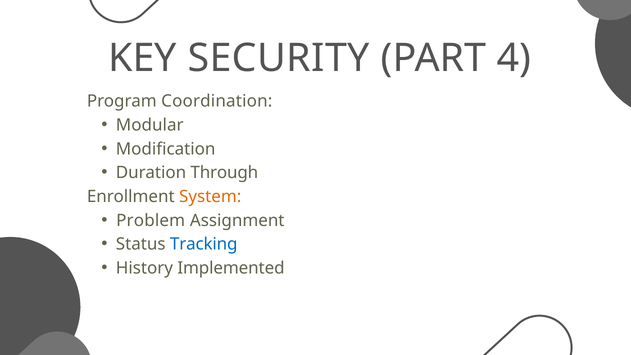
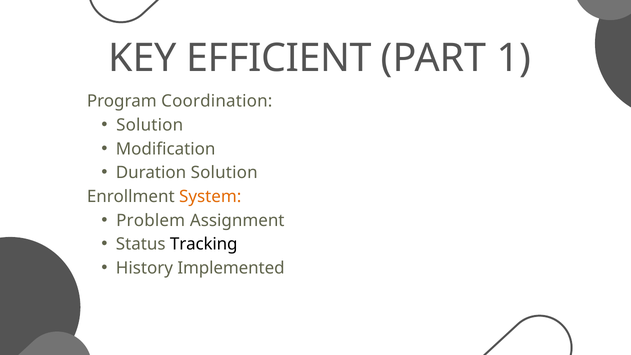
SECURITY: SECURITY -> EFFICIENT (279, 58)
4: 4 -> 1 (514, 58)
Modular: Modular -> Solution (150, 125)
Duration Through: Through -> Solution (224, 173)
Tracking colour: blue -> black (204, 244)
